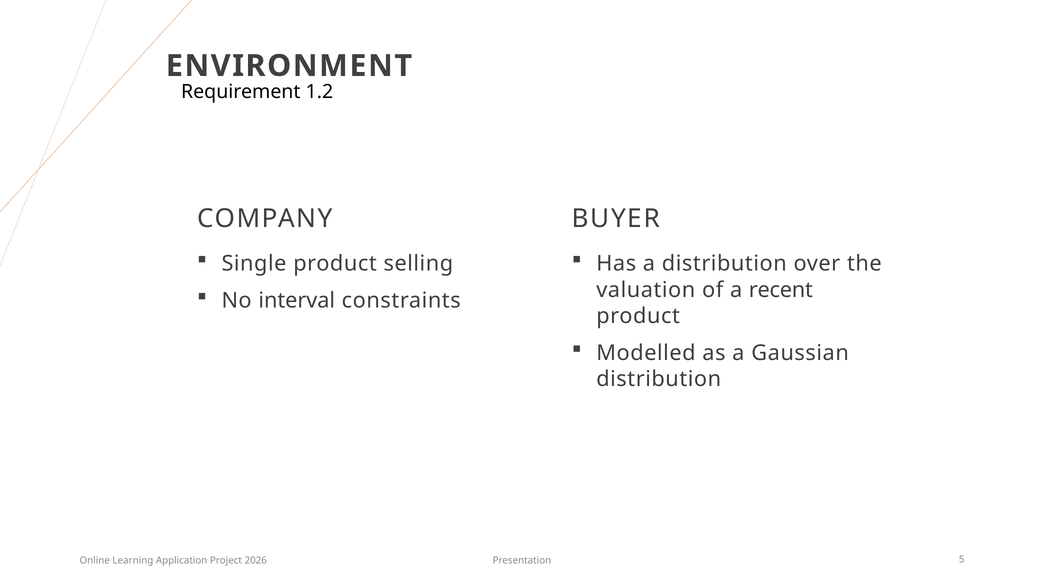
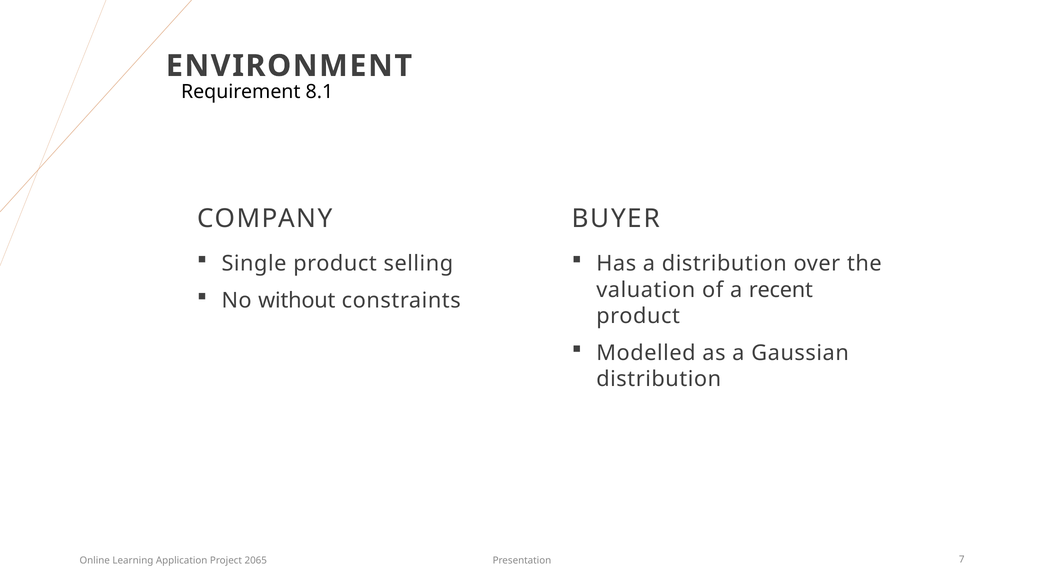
1.2: 1.2 -> 8.1 (319, 92)
interval: interval -> without (297, 301)
2026: 2026 -> 2065 (256, 561)
5: 5 -> 7 (962, 560)
